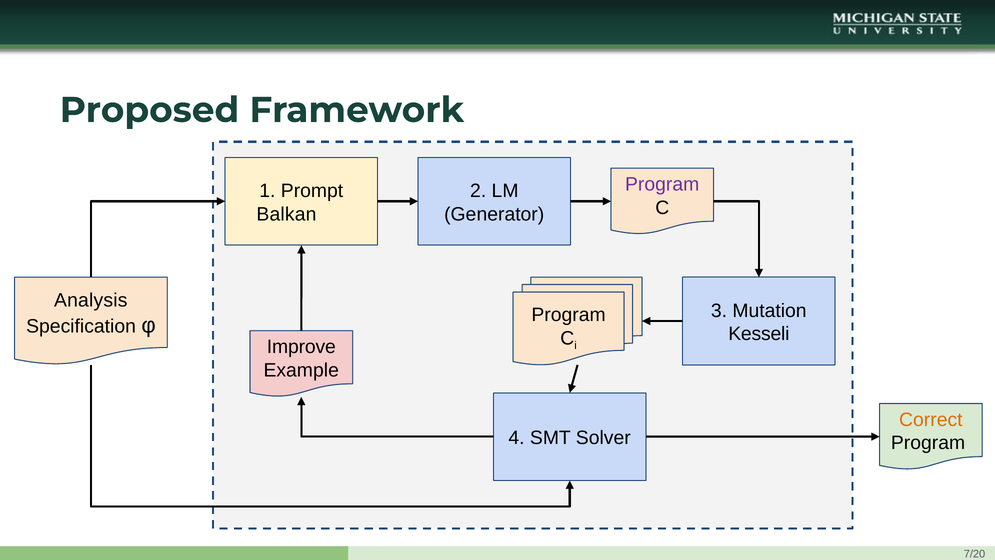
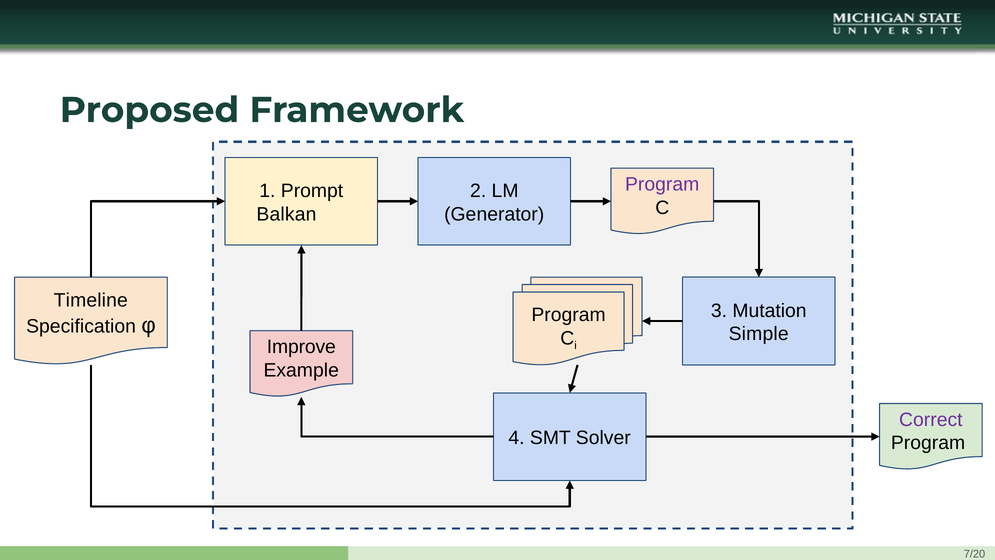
Analysis: Analysis -> Timeline (91, 300)
Kesseli: Kesseli -> Simple (759, 334)
Correct colour: orange -> purple (931, 420)
